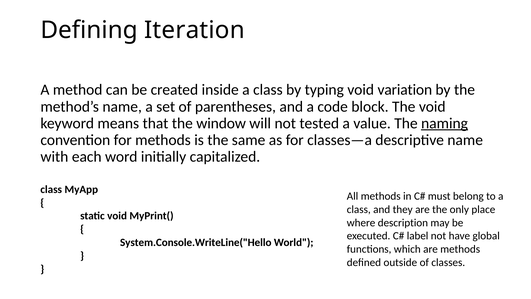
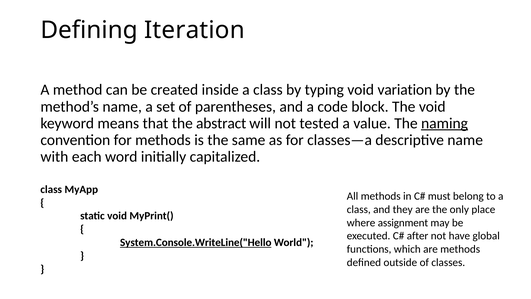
window: window -> abstract (221, 123)
description: description -> assignment (403, 222)
label: label -> after (418, 236)
System.Console.WriteLine("Hello underline: none -> present (196, 242)
